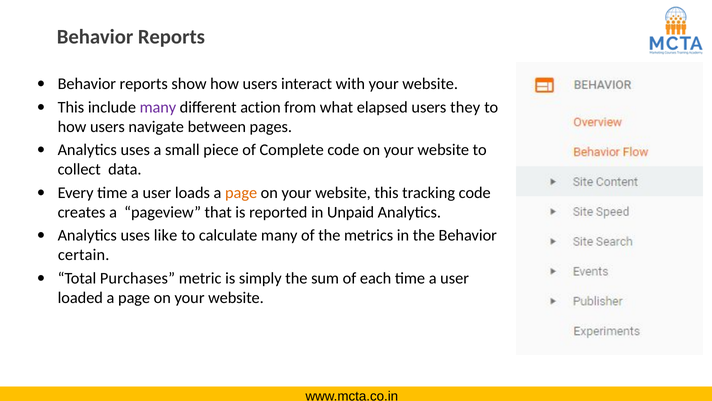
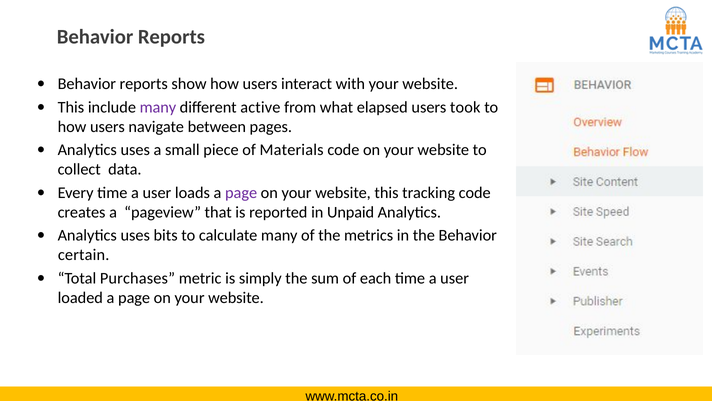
action: action -> active (260, 107)
they: they -> took (465, 107)
Complete: Complete -> Materials (292, 150)
page colour: orange -> purple (241, 192)
like: like -> bits (166, 235)
